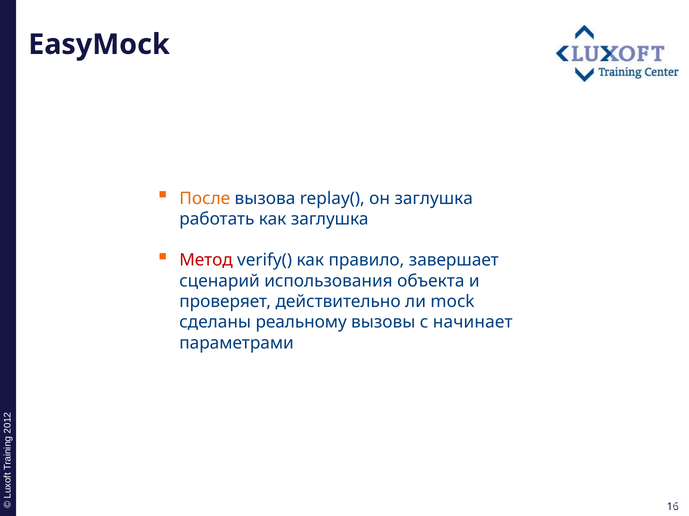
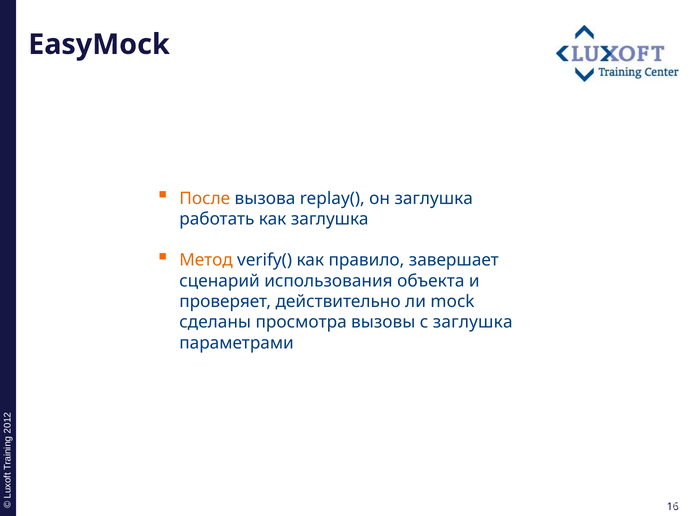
Метод colour: red -> orange (206, 261)
реальному: реальному -> просмотра (301, 323)
с начинает: начинает -> заглушка (473, 323)
